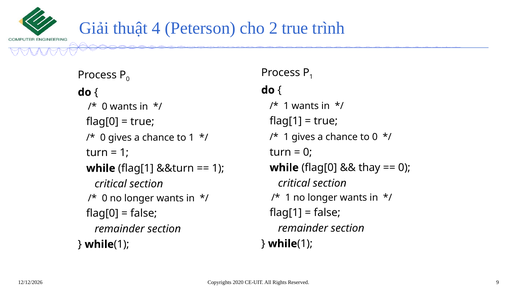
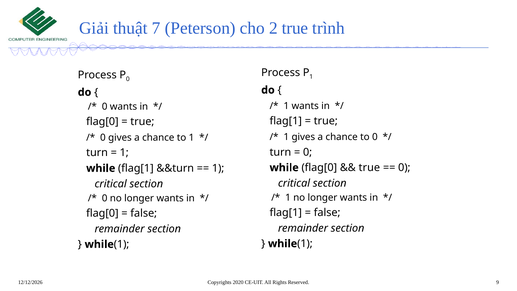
4: 4 -> 7 (156, 28)
thay: thay -> true (369, 168)
